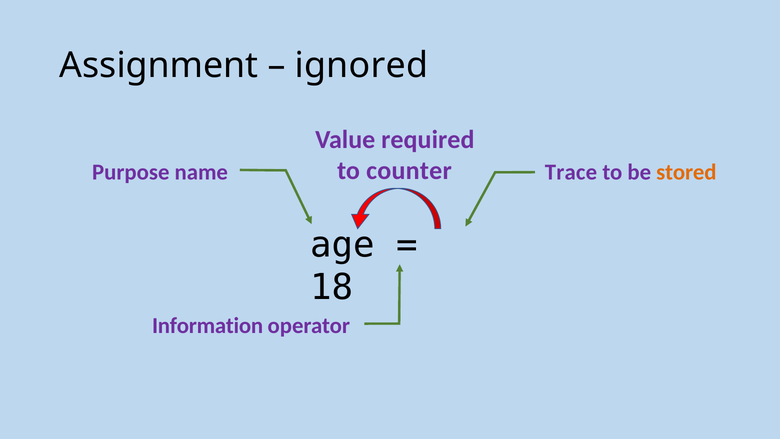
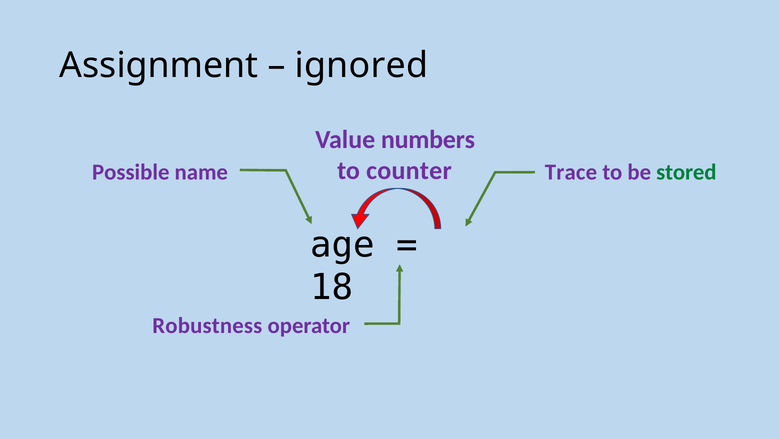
required: required -> numbers (428, 140)
Purpose: Purpose -> Possible (131, 172)
stored colour: orange -> green (686, 172)
Information: Information -> Robustness (207, 326)
